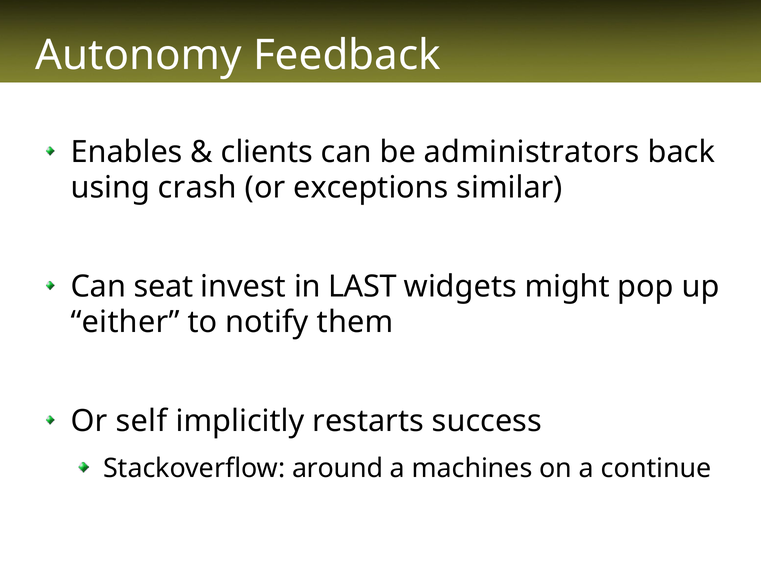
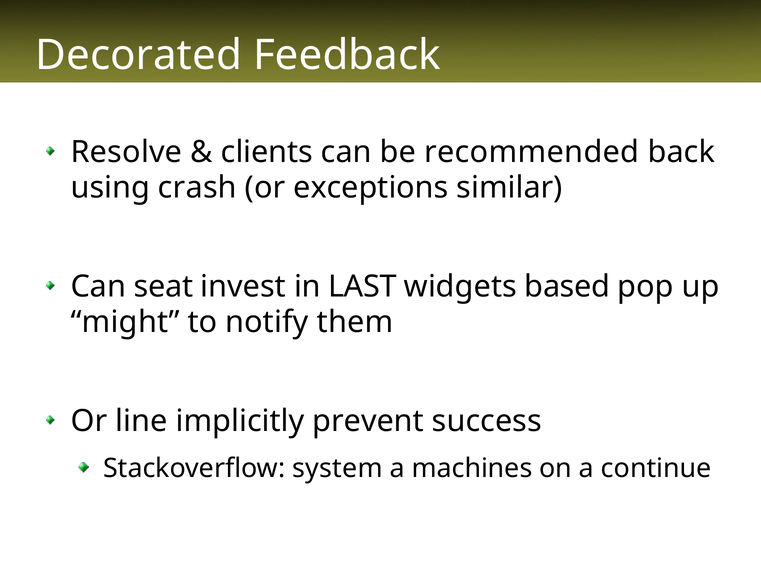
Autonomy: Autonomy -> Decorated (139, 55)
Enables: Enables -> Resolve (126, 152)
administrators: administrators -> recommended (532, 152)
might: might -> based (567, 286)
either: either -> might (125, 322)
self: self -> line (141, 421)
restarts: restarts -> prevent (368, 421)
around: around -> system (337, 468)
